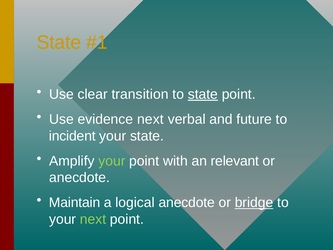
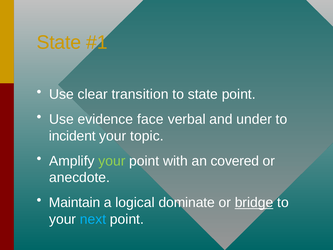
state underline: present -> none (203, 94)
evidence next: next -> face (150, 119)
future: future -> under (254, 119)
your state: state -> topic (147, 136)
relevant: relevant -> covered (235, 161)
logical anecdote: anecdote -> dominate (187, 202)
next colour: light green -> light blue (93, 219)
